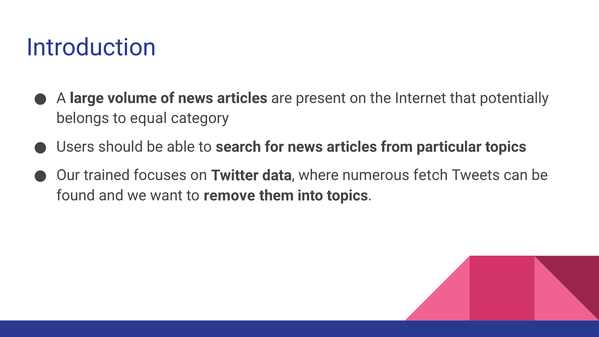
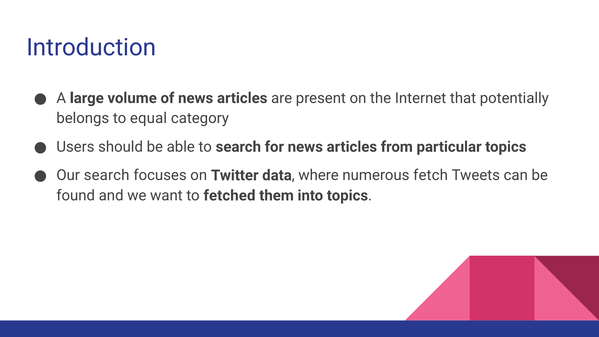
Our trained: trained -> search (107, 175)
remove: remove -> fetched (229, 195)
